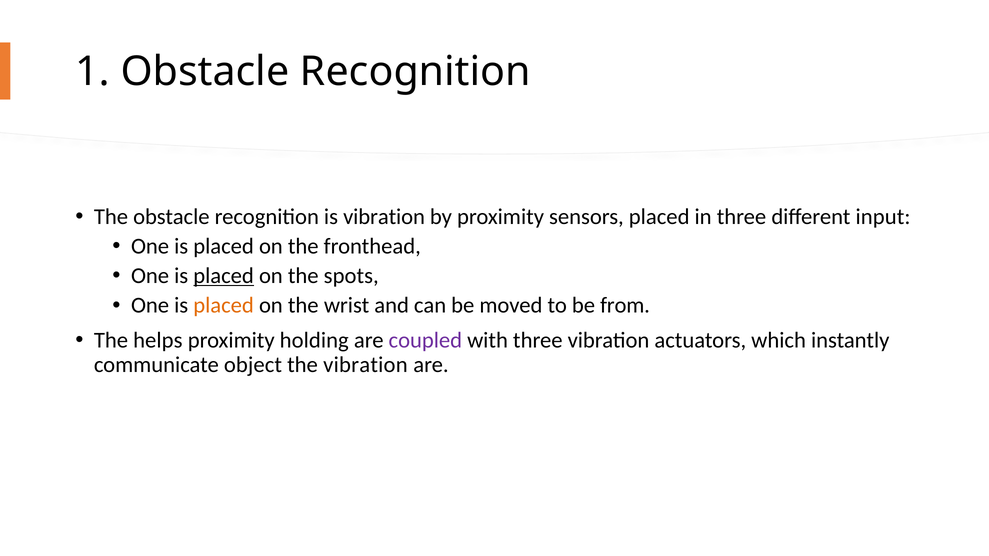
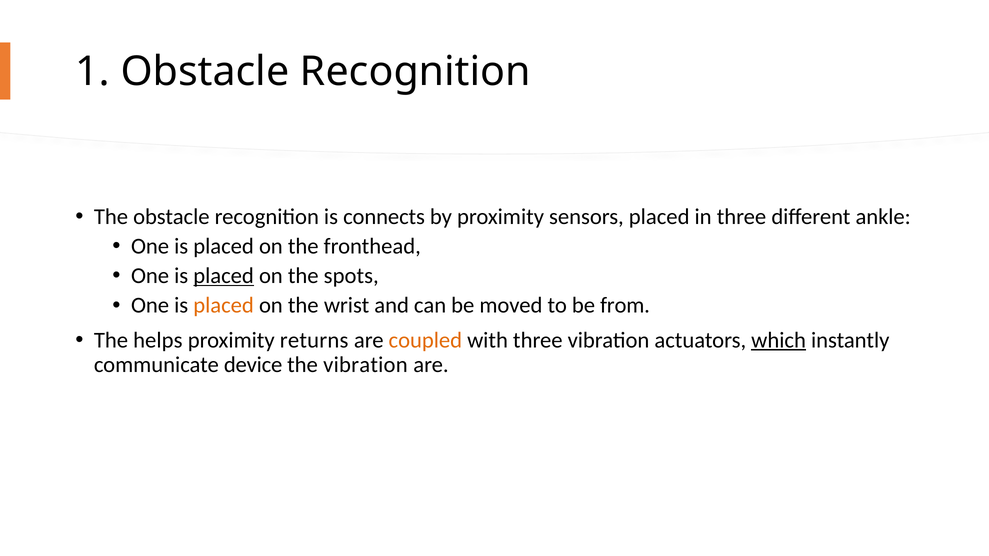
is vibration: vibration -> connects (384, 217)
input: input -> ankle (883, 217)
holding: holding -> returns (314, 340)
coupled colour: purple -> orange (425, 340)
which underline: none -> present (779, 340)
object: object -> device (253, 365)
